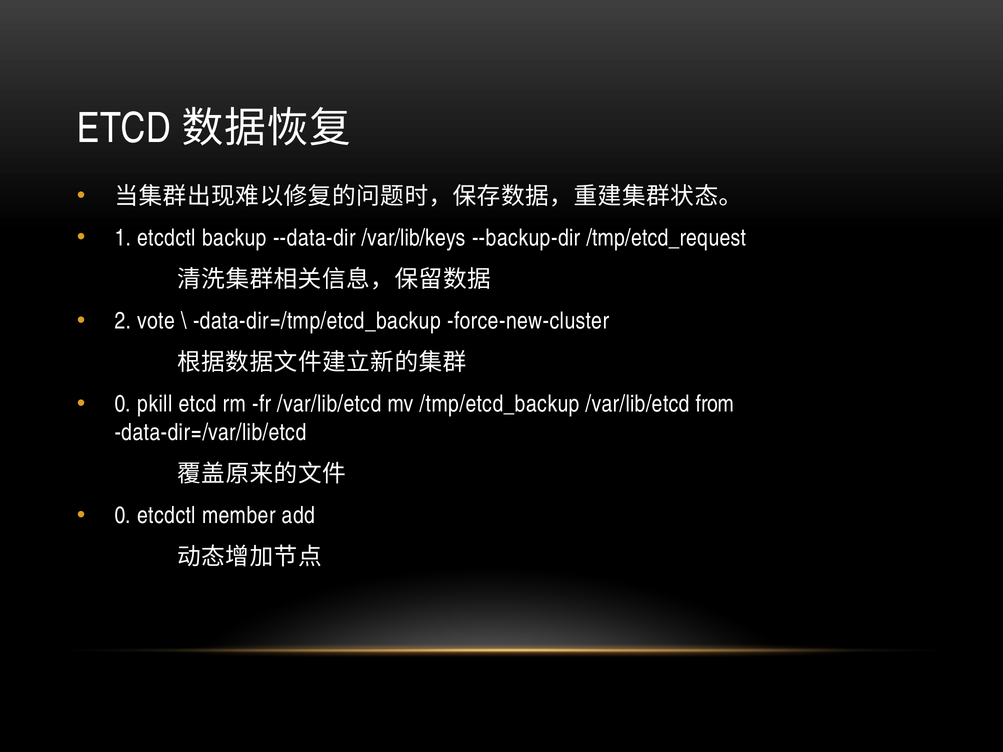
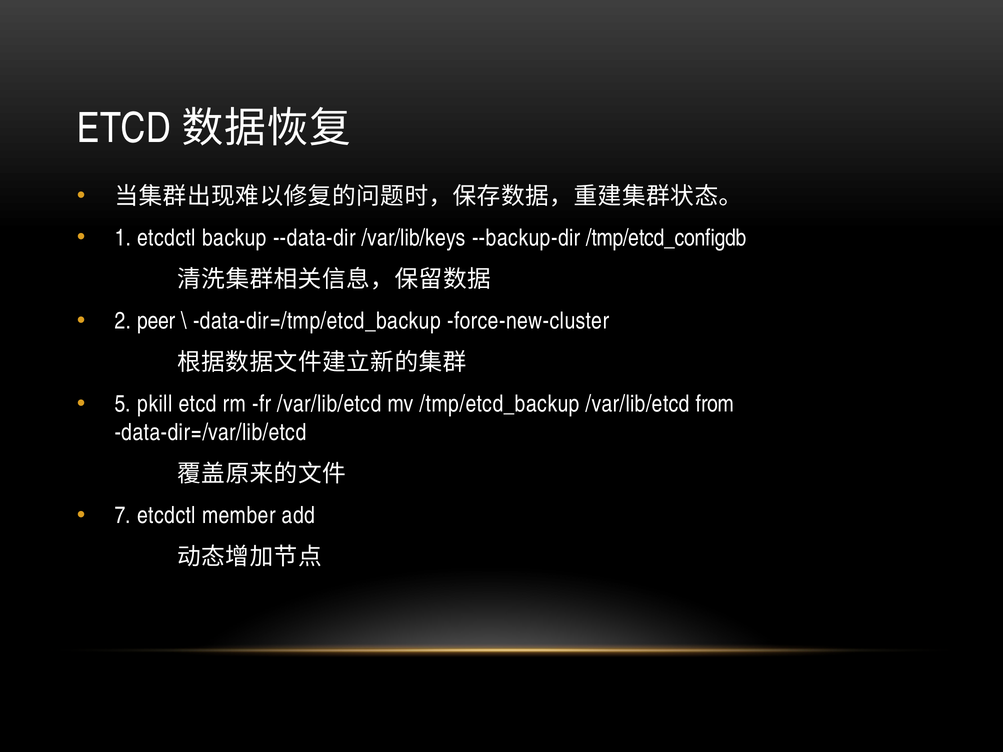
/tmp/etcd_request: /tmp/etcd_request -> /tmp/etcd_configdb (667, 238)
vote: vote -> peer (156, 321)
0: 0 -> 5 (123, 404)
0: 0 -> 7 (123, 516)
